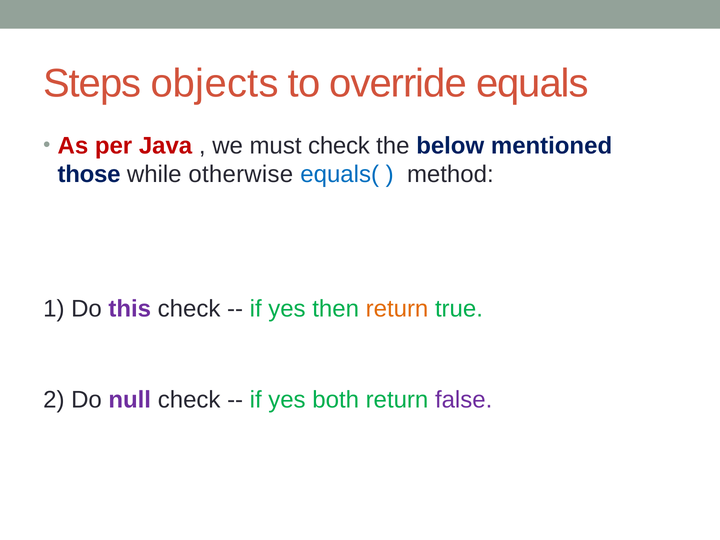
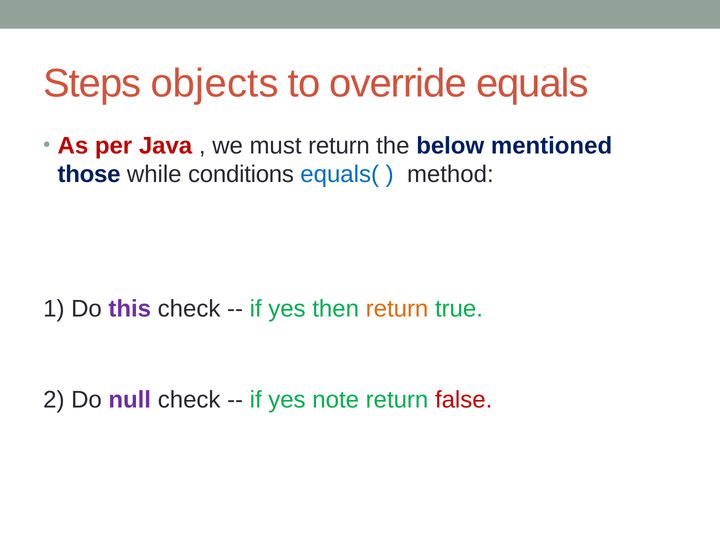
must check: check -> return (339, 146)
otherwise: otherwise -> conditions (241, 174)
both: both -> note (336, 400)
false colour: purple -> red (464, 400)
